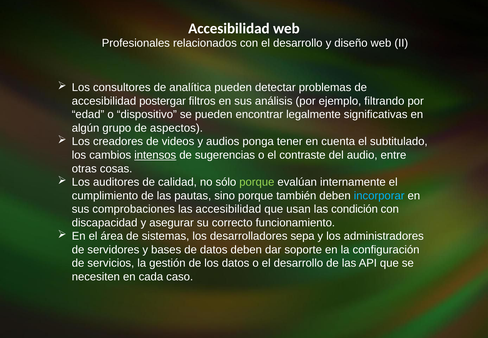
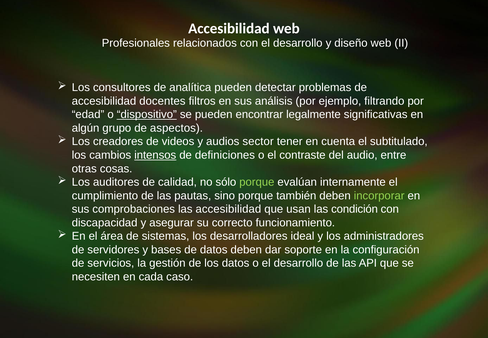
postergar: postergar -> docentes (162, 101)
dispositivo underline: none -> present (147, 115)
ponga: ponga -> sector (258, 142)
sugerencias: sugerencias -> definiciones (225, 155)
incorporar colour: light blue -> light green (379, 196)
sepa: sepa -> ideal (302, 236)
